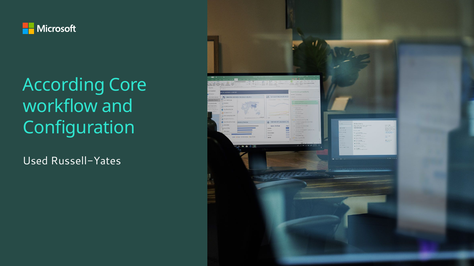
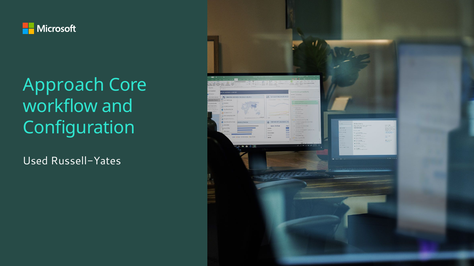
According: According -> Approach (64, 85)
